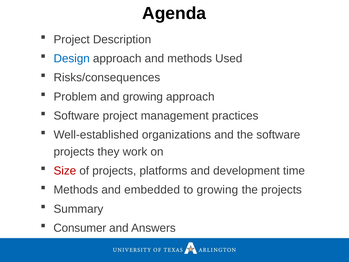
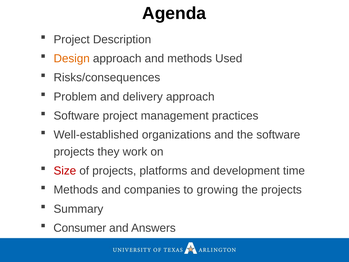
Design colour: blue -> orange (72, 58)
and growing: growing -> delivery (143, 97)
embedded: embedded -> companies (152, 190)
